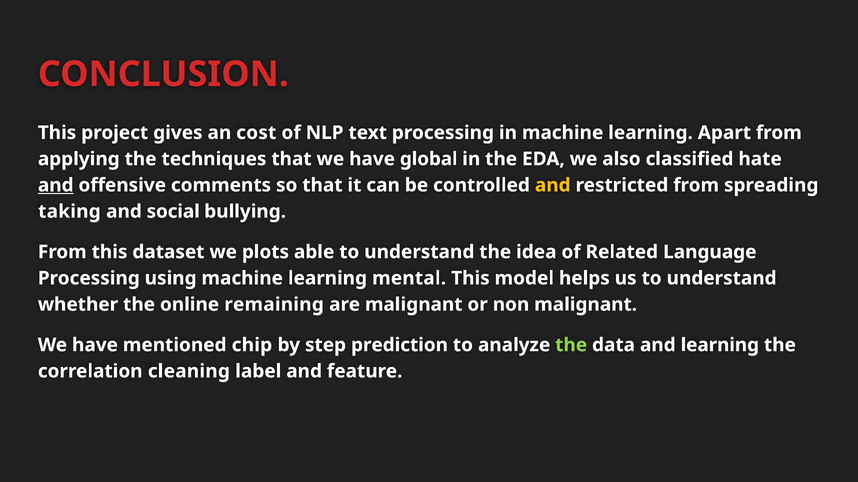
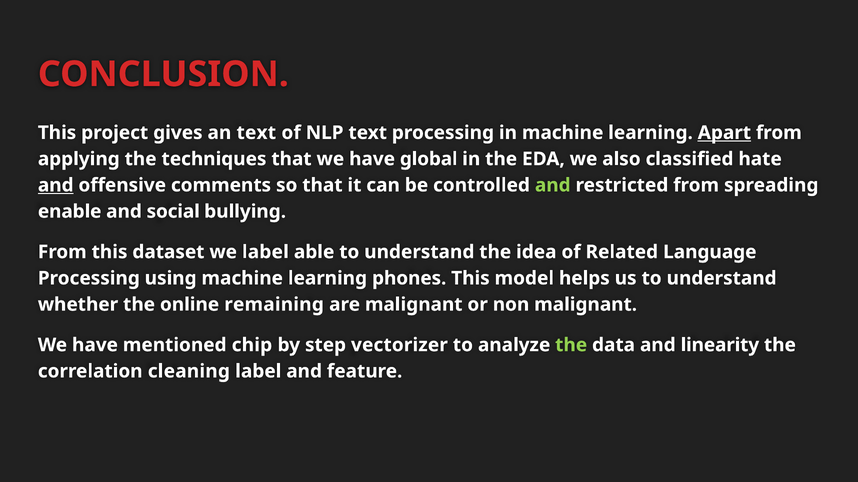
an cost: cost -> text (256, 133)
Apart underline: none -> present (724, 133)
and colour: yellow -> light green (553, 185)
taking: taking -> enable (70, 212)
we plots: plots -> label (265, 252)
mental: mental -> phones (409, 279)
prediction: prediction -> vectorizer (399, 345)
and learning: learning -> linearity (720, 345)
